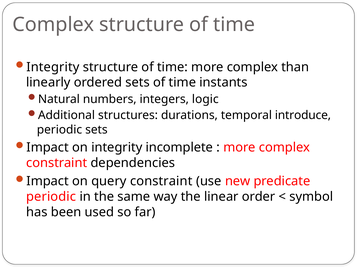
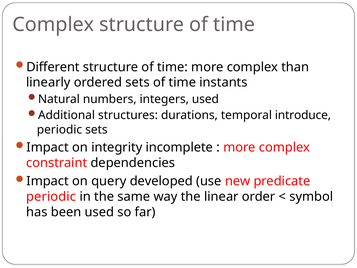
Integrity: Integrity -> Different (53, 67)
integers logic: logic -> used (205, 99)
query constraint: constraint -> developed (161, 181)
